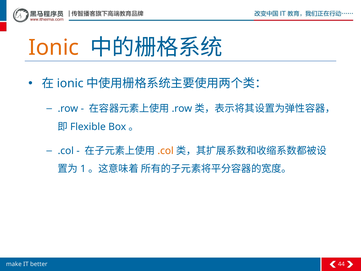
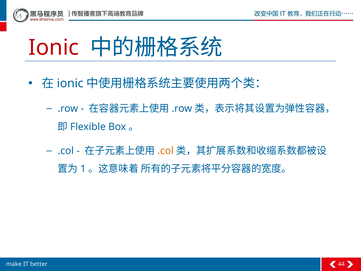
Ionic colour: orange -> red (54, 47)
